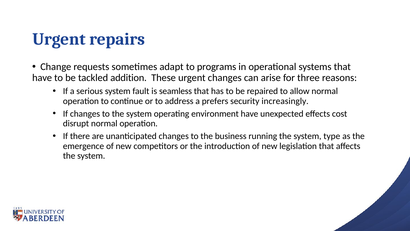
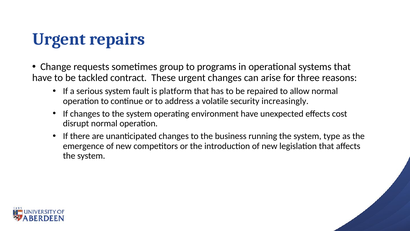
adapt: adapt -> group (172, 67)
addition: addition -> contract (129, 78)
seamless: seamless -> platform (175, 91)
prefers: prefers -> volatile (215, 101)
